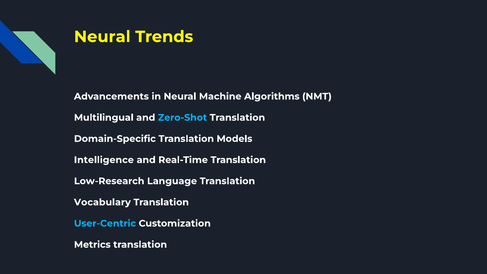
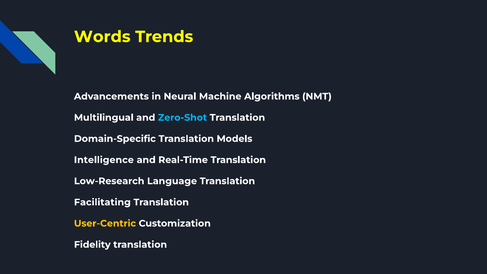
Neural: Neural -> Words (102, 37)
Vocabulary: Vocabulary -> Facilitating (102, 202)
User-Centric colour: light blue -> yellow (105, 223)
Metrics: Metrics -> Fidelity (92, 245)
